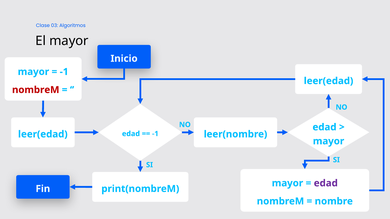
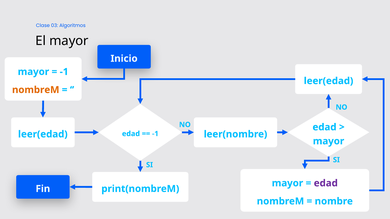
nombreM colour: red -> orange (36, 90)
